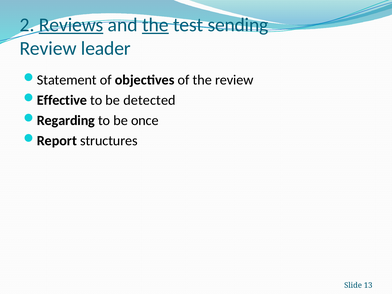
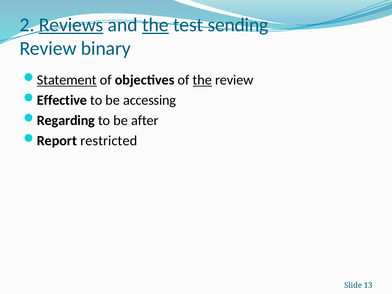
leader: leader -> binary (106, 48)
Statement underline: none -> present (67, 80)
the underline: none -> present (202, 80)
detected: detected -> accessing (150, 100)
once: once -> after (145, 121)
structures: structures -> restricted (109, 141)
